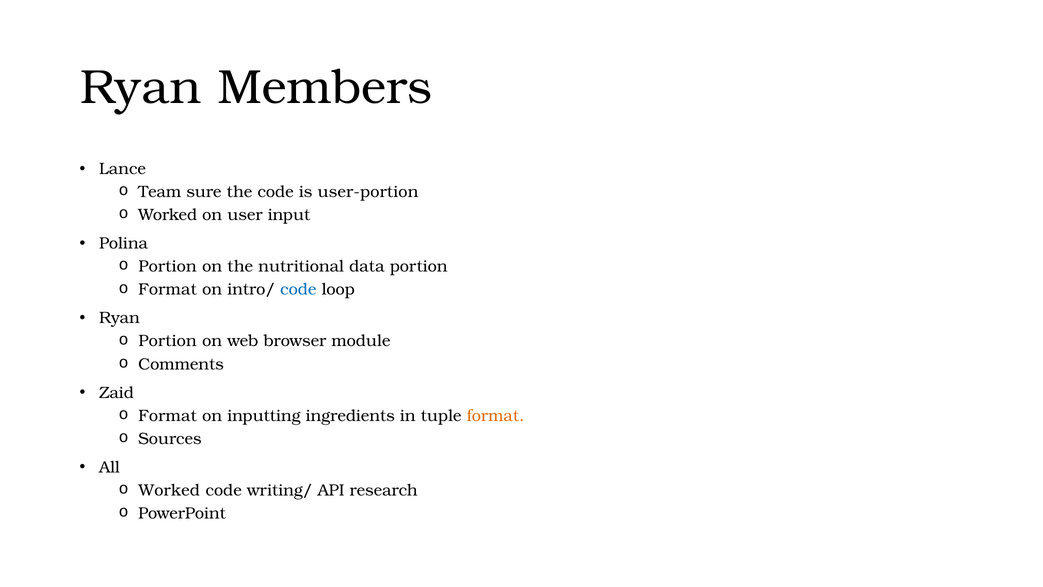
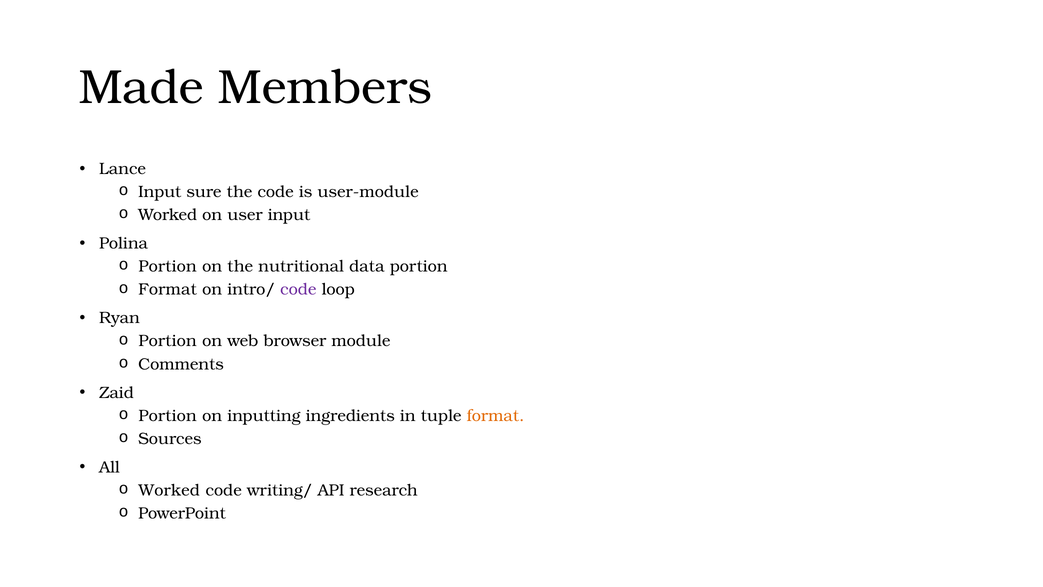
Ryan: Ryan -> Made (141, 88)
Team: Team -> Input (160, 192)
user-portion: user-portion -> user-module (368, 192)
code colour: blue -> purple (298, 289)
Format: Format -> Portion (168, 415)
